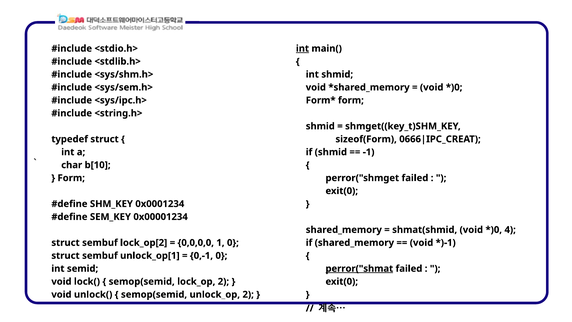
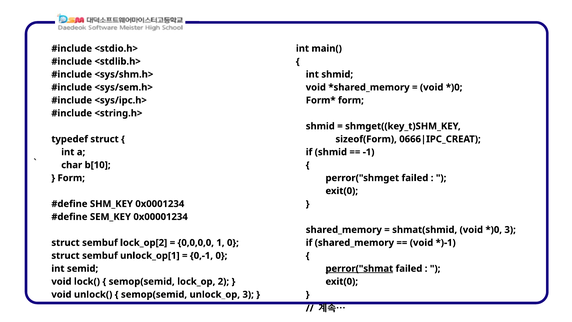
int underline: present -> none (302, 48)
4: 4 -> 3 (510, 230)
2: 2 -> 3 (248, 294)
